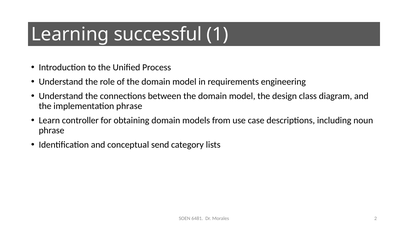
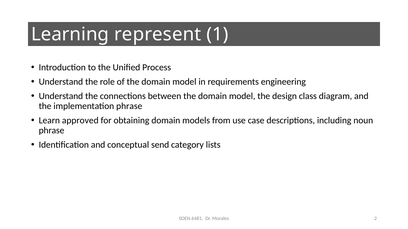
successful: successful -> represent (158, 34)
controller: controller -> approved (80, 121)
